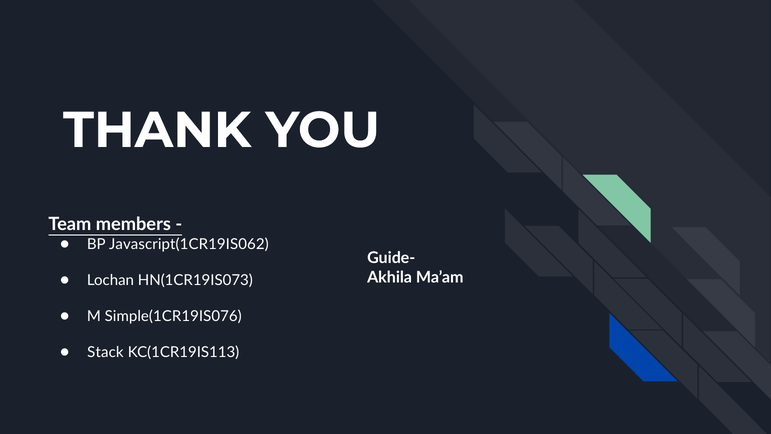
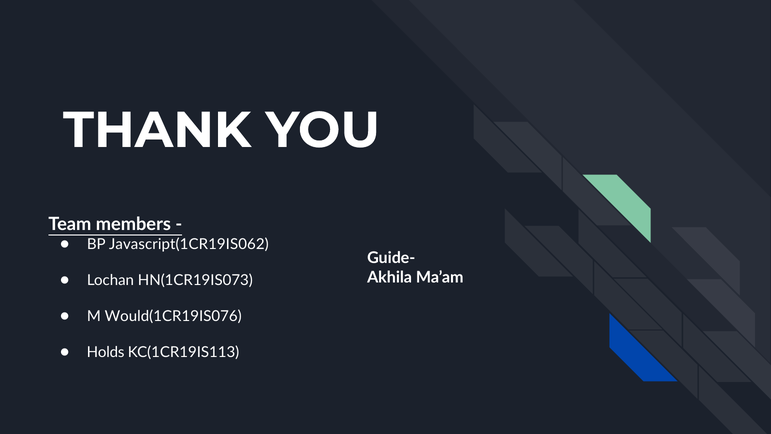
Simple(1CR19IS076: Simple(1CR19IS076 -> Would(1CR19IS076 (173, 316)
Stack: Stack -> Holds (106, 352)
